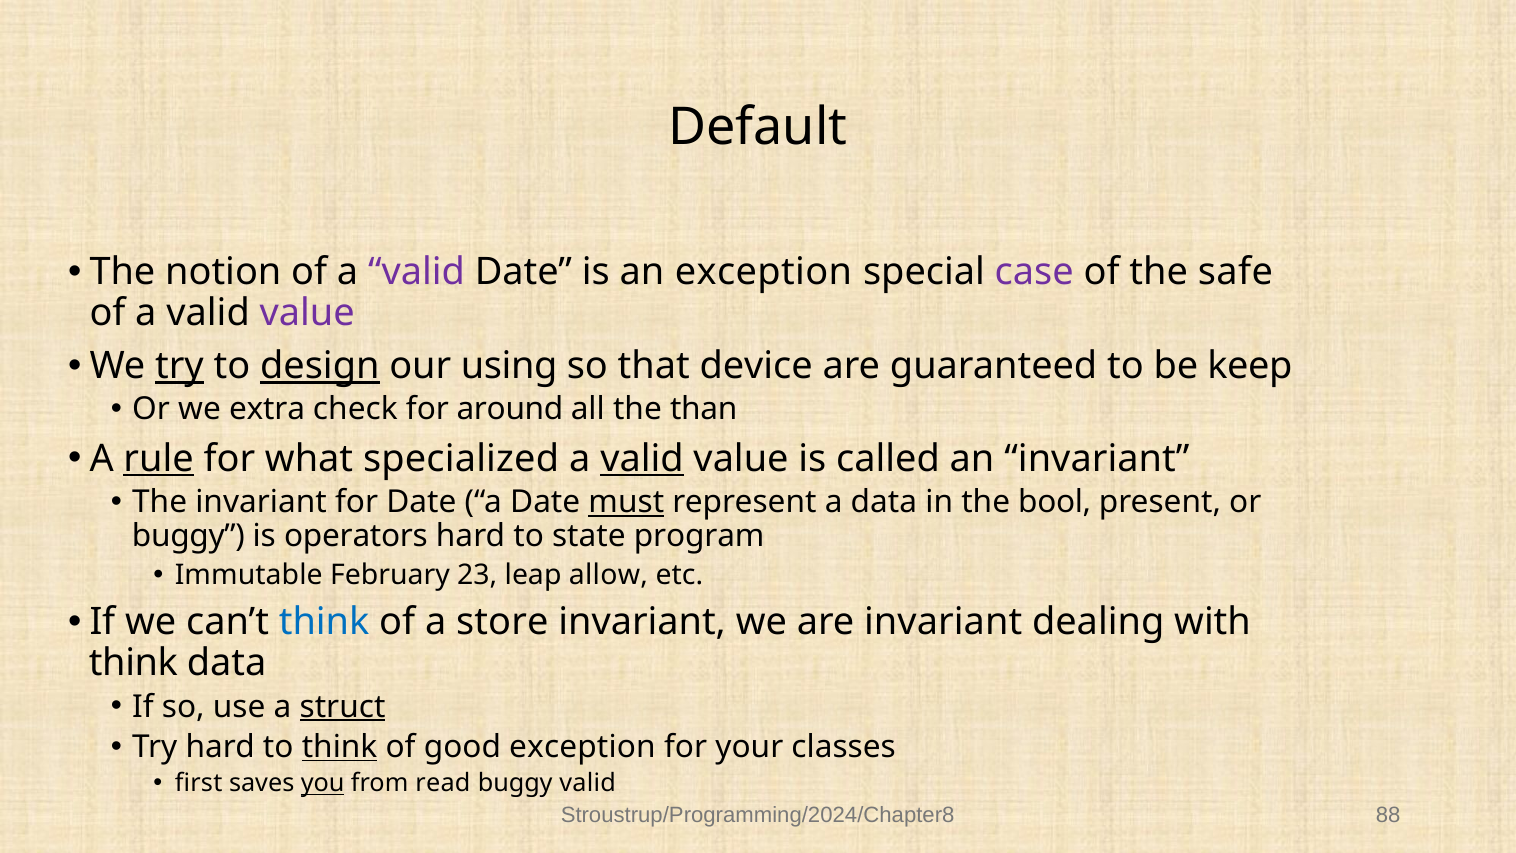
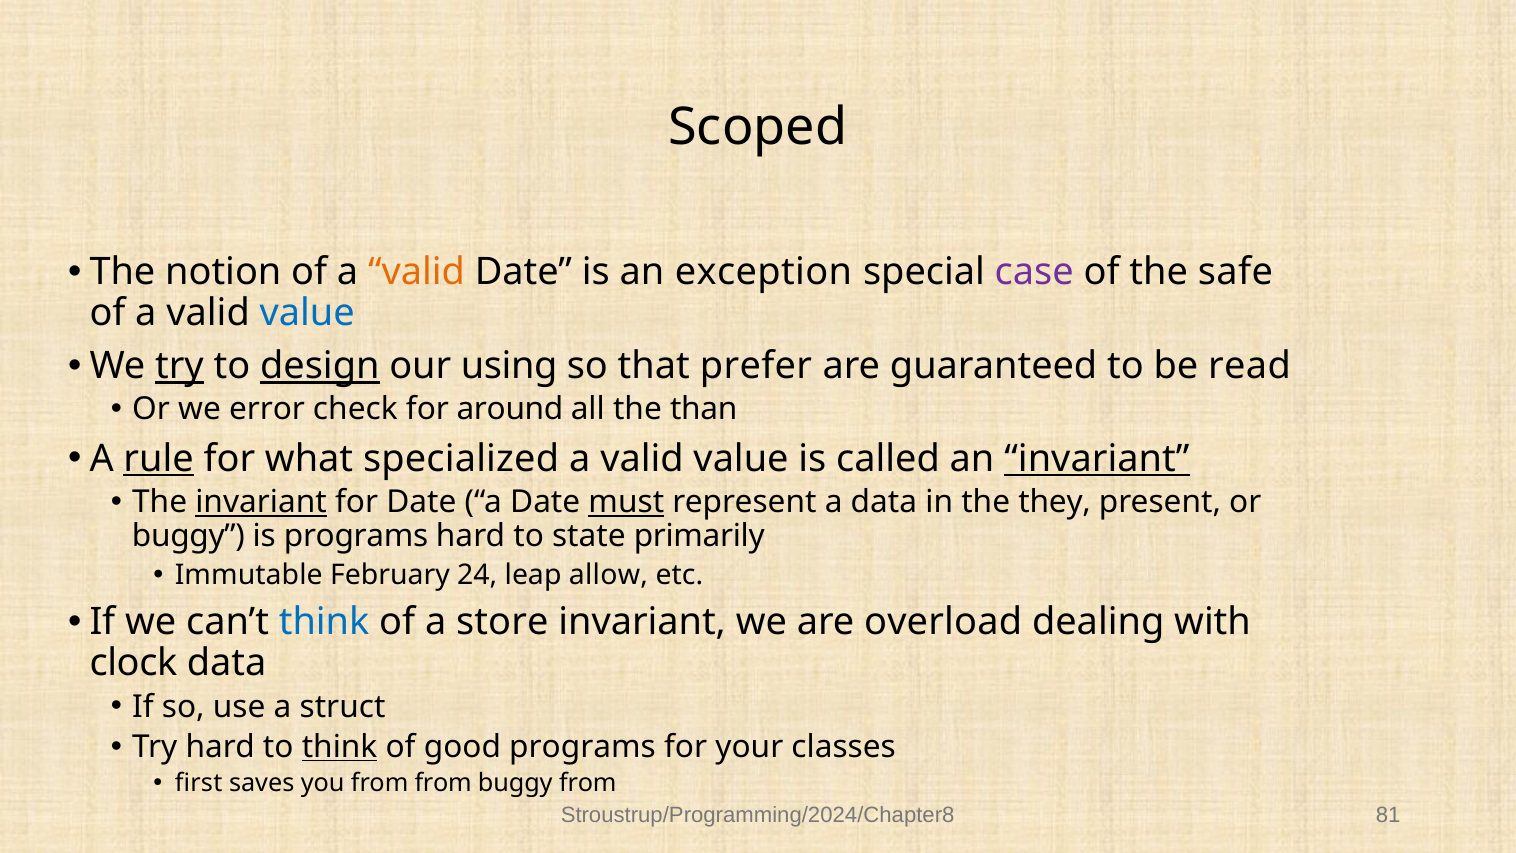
Default: Default -> Scoped (758, 127)
valid colour: purple -> orange (417, 272)
value colour: purple -> blue (307, 313)
device: device -> prefer (756, 366)
keep: keep -> read (1250, 366)
extra: extra -> error (267, 409)
valid underline: present -> none (642, 459)
invariant underline: none -> present (1097, 459)
invariant underline: none -> present (261, 502)
bool: bool -> they (1055, 502)
is operators: operators -> programs (356, 536)
program: program -> primarily (699, 536)
23: 23 -> 24 (477, 575)
are invariant: invariant -> overload (943, 622)
think: think -> clock (133, 663)
struct underline: present -> none (343, 707)
good exception: exception -> programs (583, 747)
you underline: present -> none (323, 783)
from read: read -> from (443, 783)
buggy valid: valid -> from (588, 783)
88: 88 -> 81 (1388, 815)
